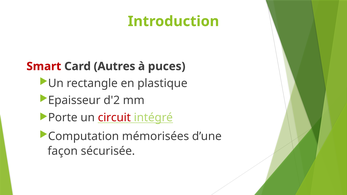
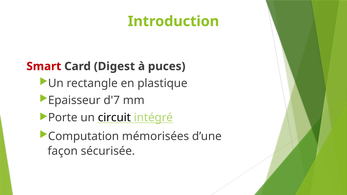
Autres: Autres -> Digest (114, 66)
d'2: d'2 -> d'7 (112, 100)
circuit colour: red -> black (114, 118)
